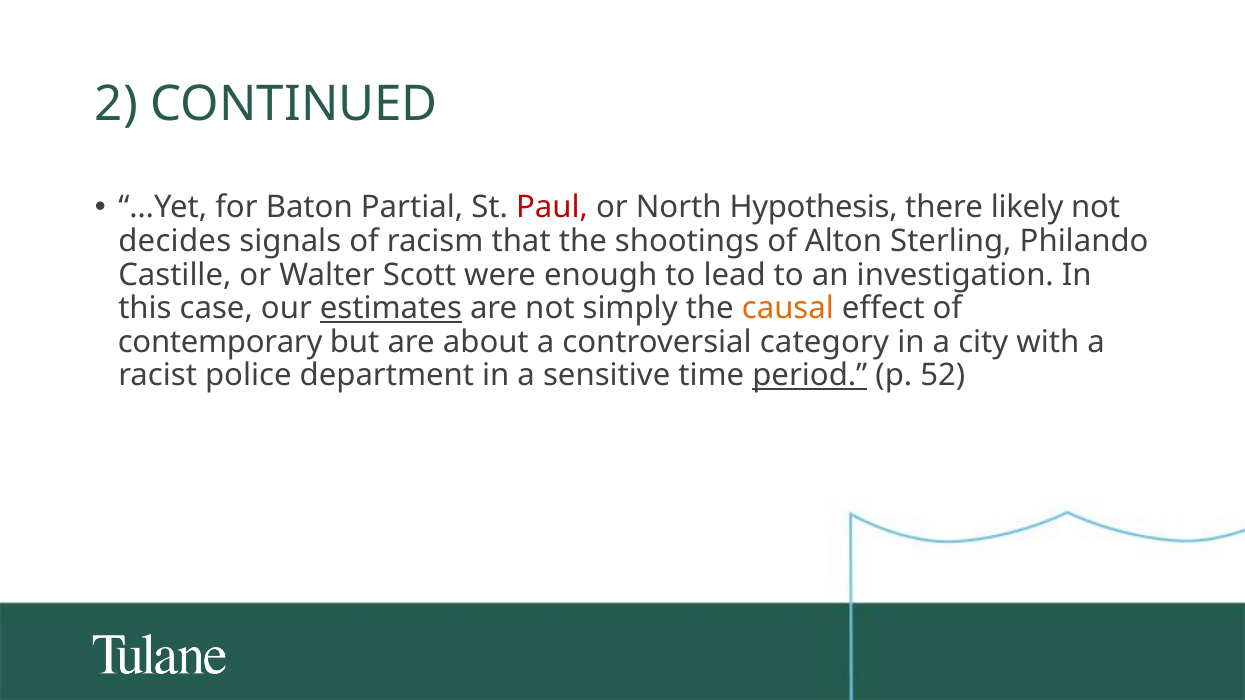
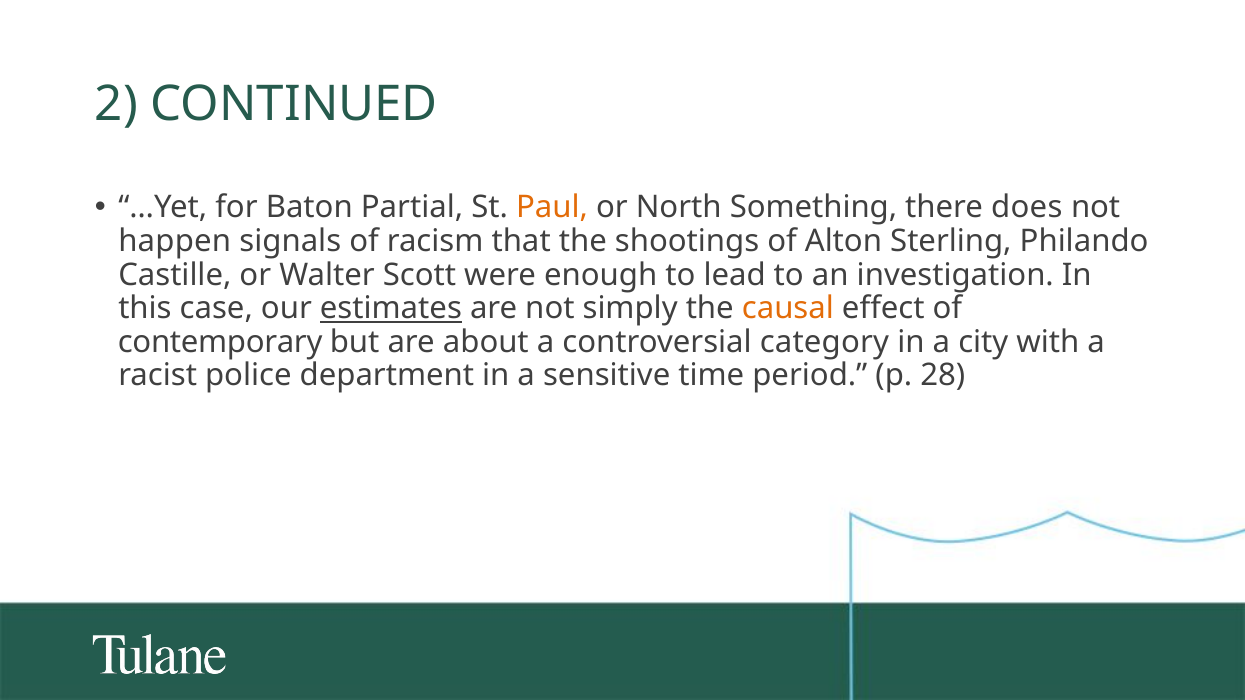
Paul colour: red -> orange (552, 208)
Hypothesis: Hypothesis -> Something (813, 208)
likely: likely -> does (1027, 208)
decides: decides -> happen (175, 241)
period underline: present -> none (810, 376)
52: 52 -> 28 (943, 376)
